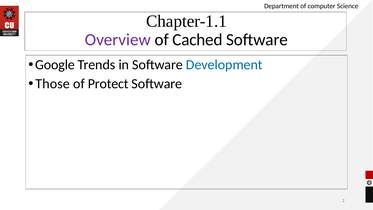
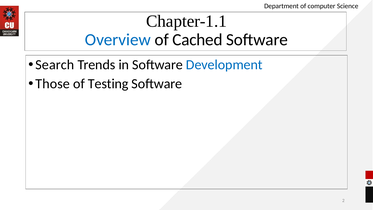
Overview colour: purple -> blue (118, 40)
Google: Google -> Search (55, 65)
Protect: Protect -> Testing (108, 84)
